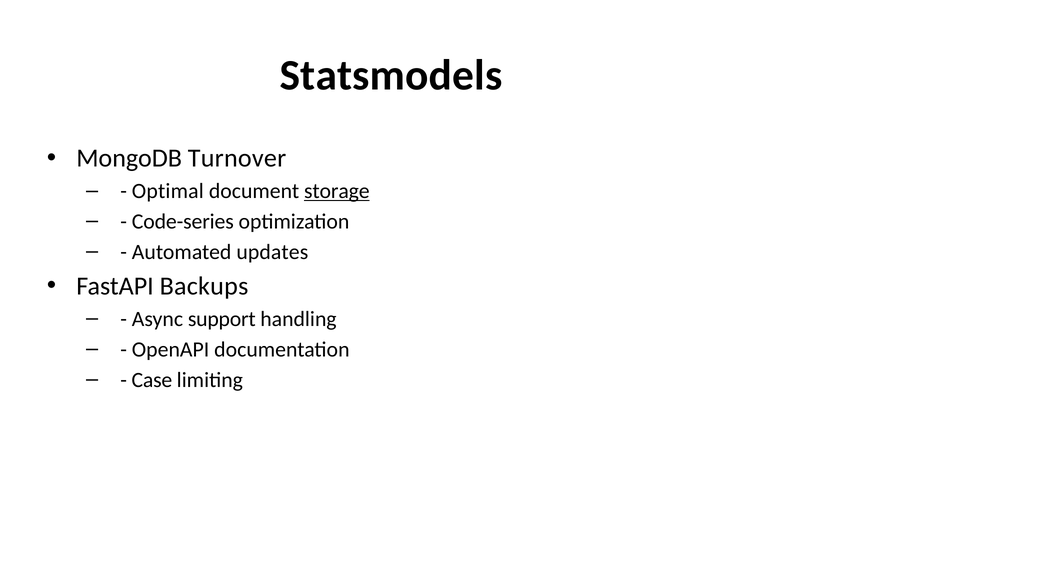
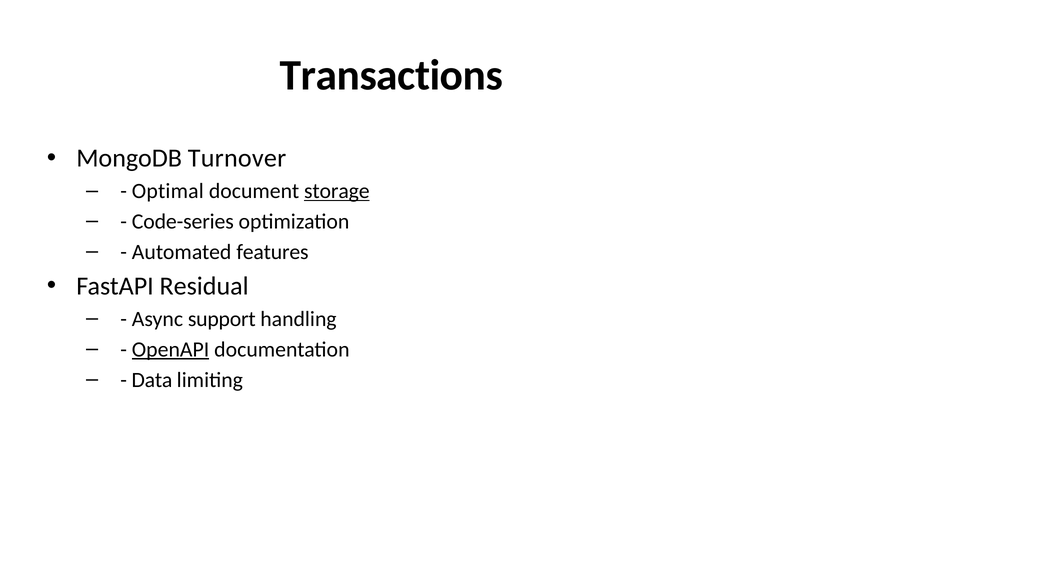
Statsmodels: Statsmodels -> Transactions (391, 75)
updates: updates -> features (272, 252)
Backups: Backups -> Residual (204, 286)
OpenAPI underline: none -> present (171, 349)
Case: Case -> Data (152, 380)
